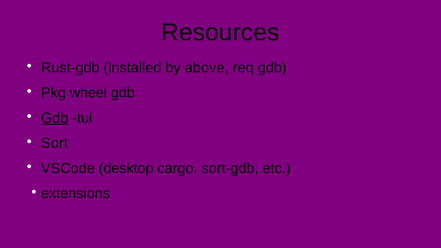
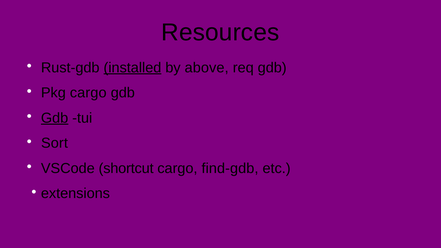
installed underline: none -> present (132, 68)
Pkg wheel: wheel -> cargo (88, 93)
desktop: desktop -> shortcut (126, 168)
sort-gdb: sort-gdb -> find-gdb (230, 168)
